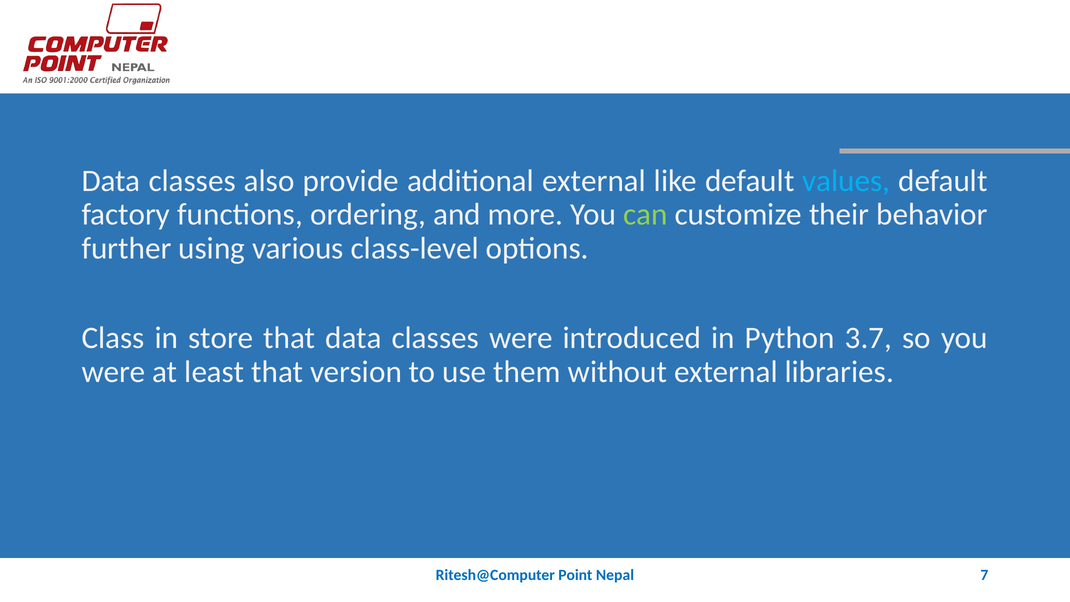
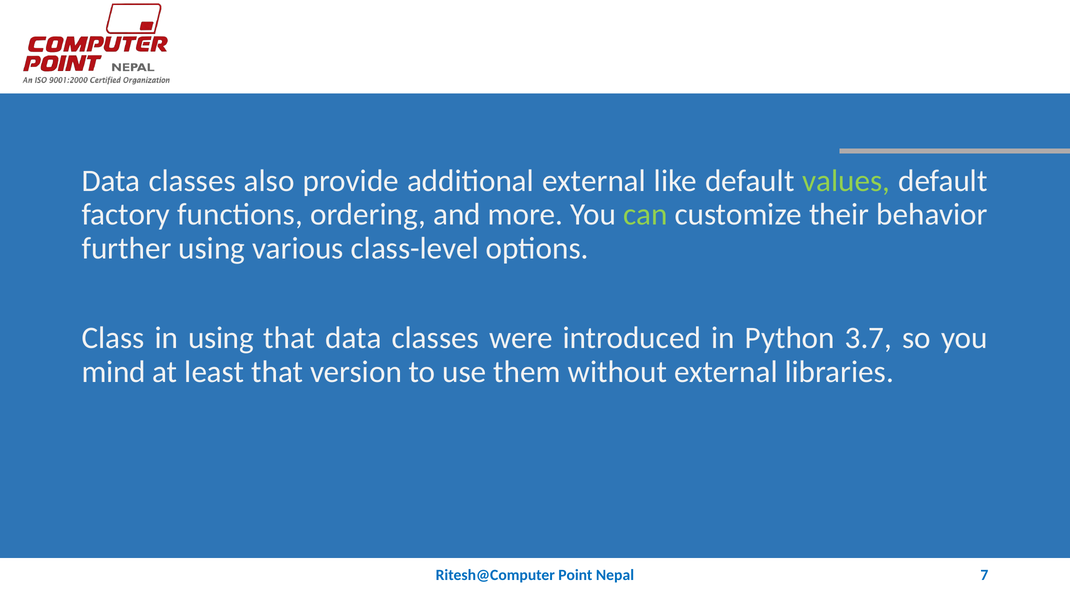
values colour: light blue -> light green (846, 181)
in store: store -> using (221, 338)
were: were -> mind (114, 372)
